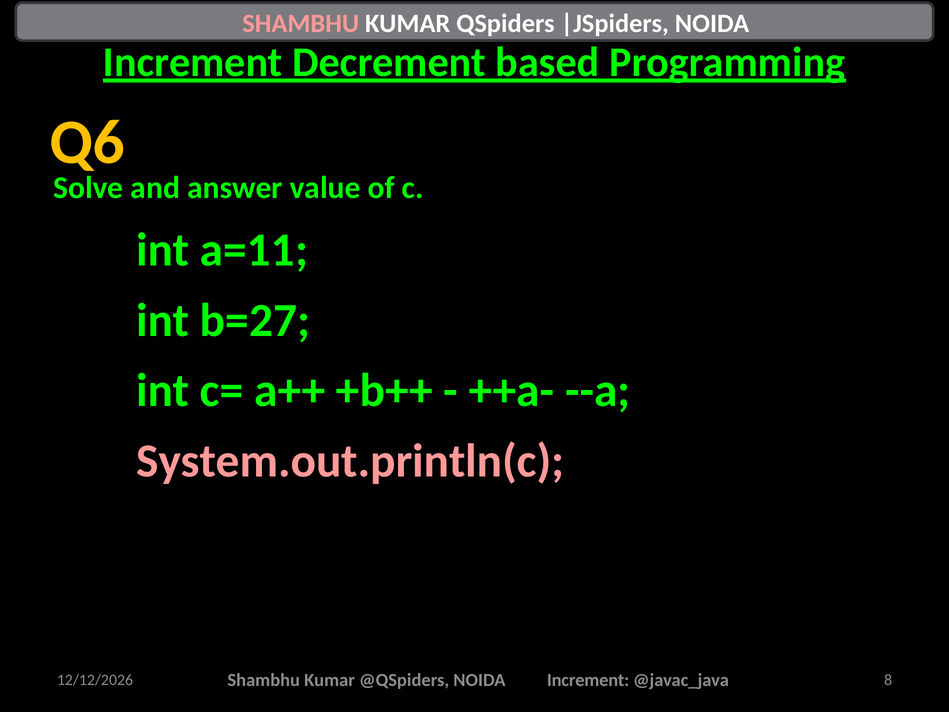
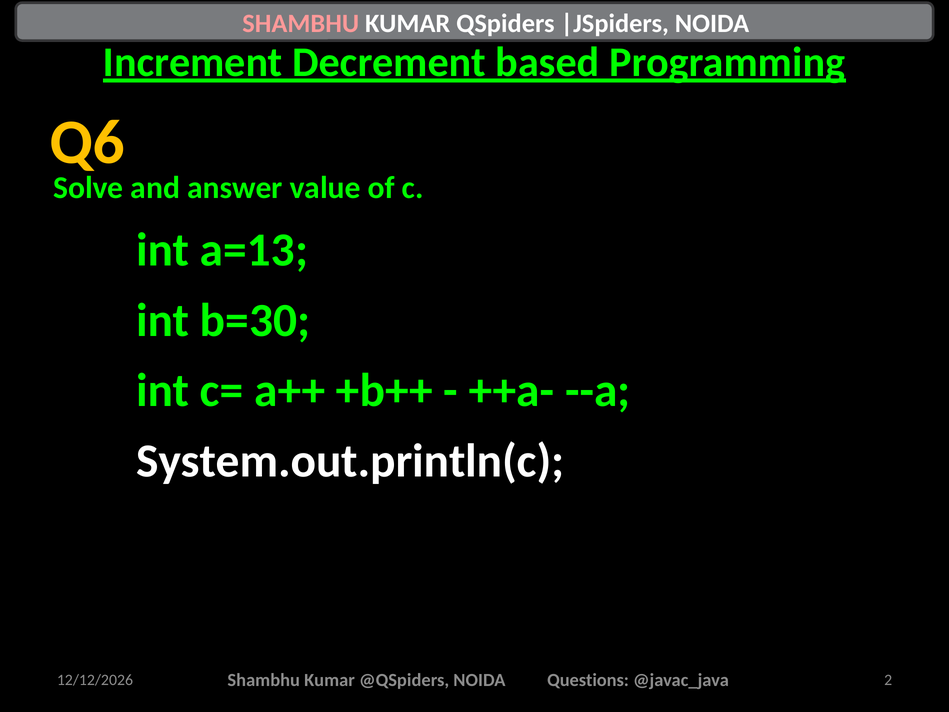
a=11: a=11 -> a=13 (254, 250)
b=27: b=27 -> b=30 (255, 320)
System.out.println(c colour: pink -> white (350, 461)
NOIDA Increment: Increment -> Questions (588, 680)
8: 8 -> 2 (888, 680)
